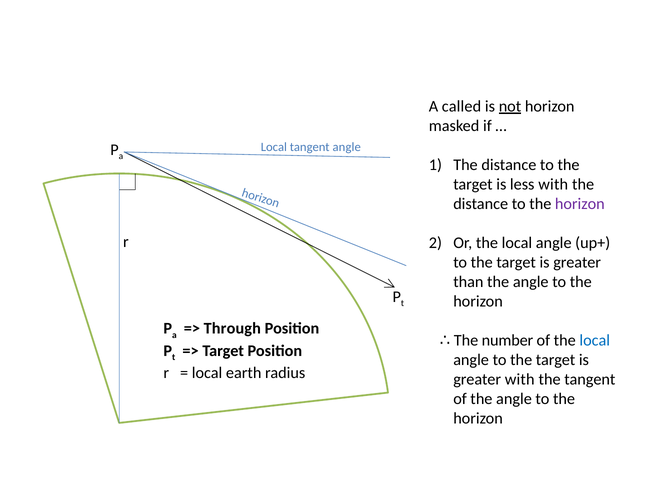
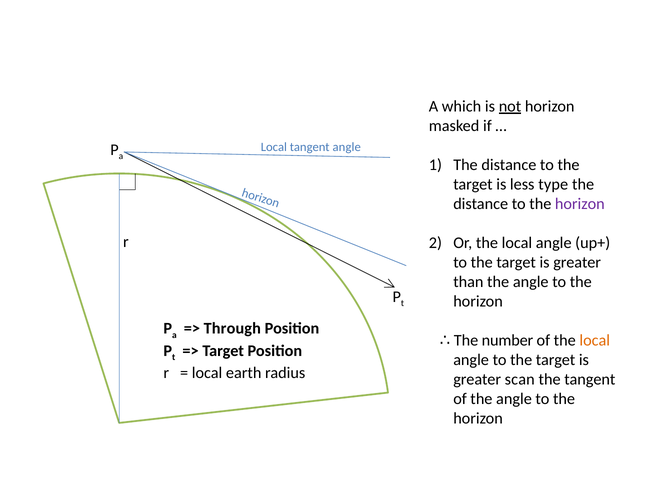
called: called -> which (462, 106)
less with: with -> type (553, 184)
local colour: blue -> orange (595, 340)
greater with: with -> scan (520, 379)
